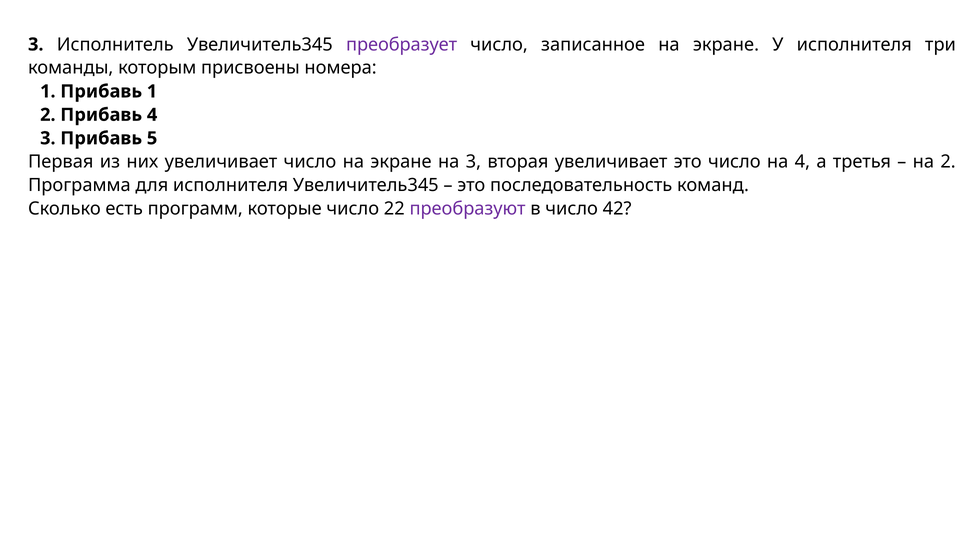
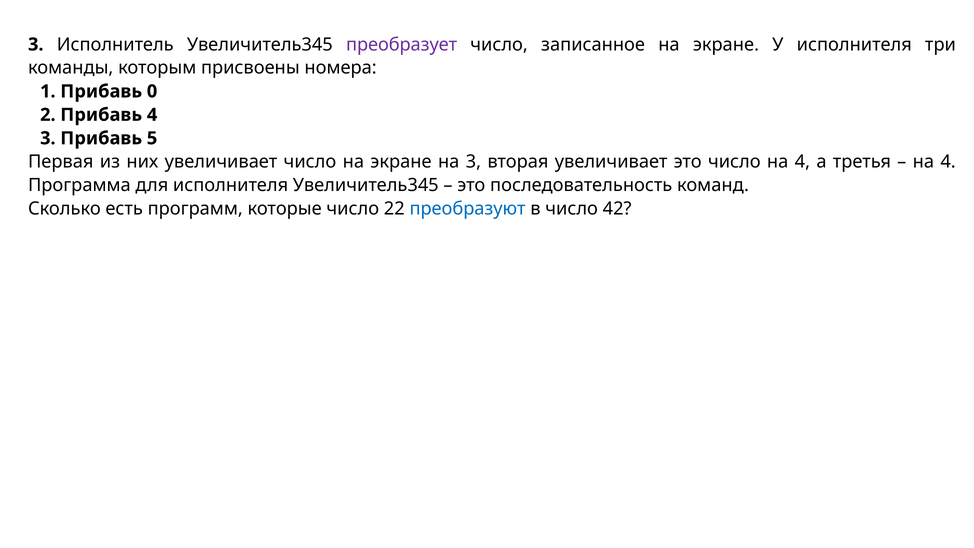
Прибавь 1: 1 -> 0 (152, 91)
2: 2 -> 4 (948, 162)
преобразуют colour: purple -> blue (468, 209)
